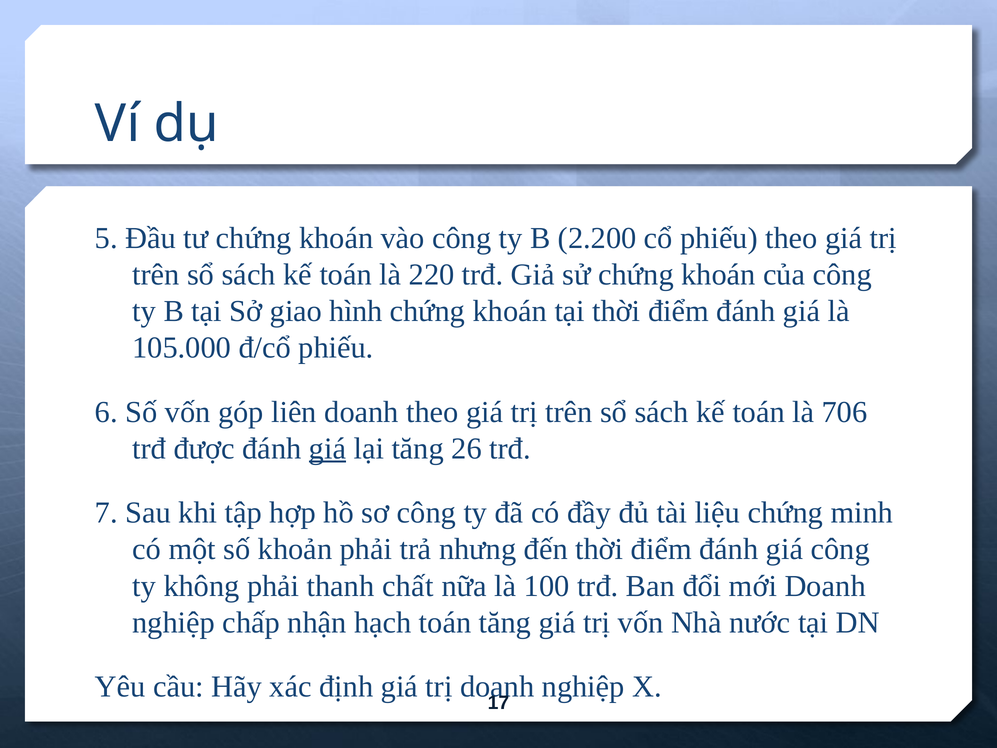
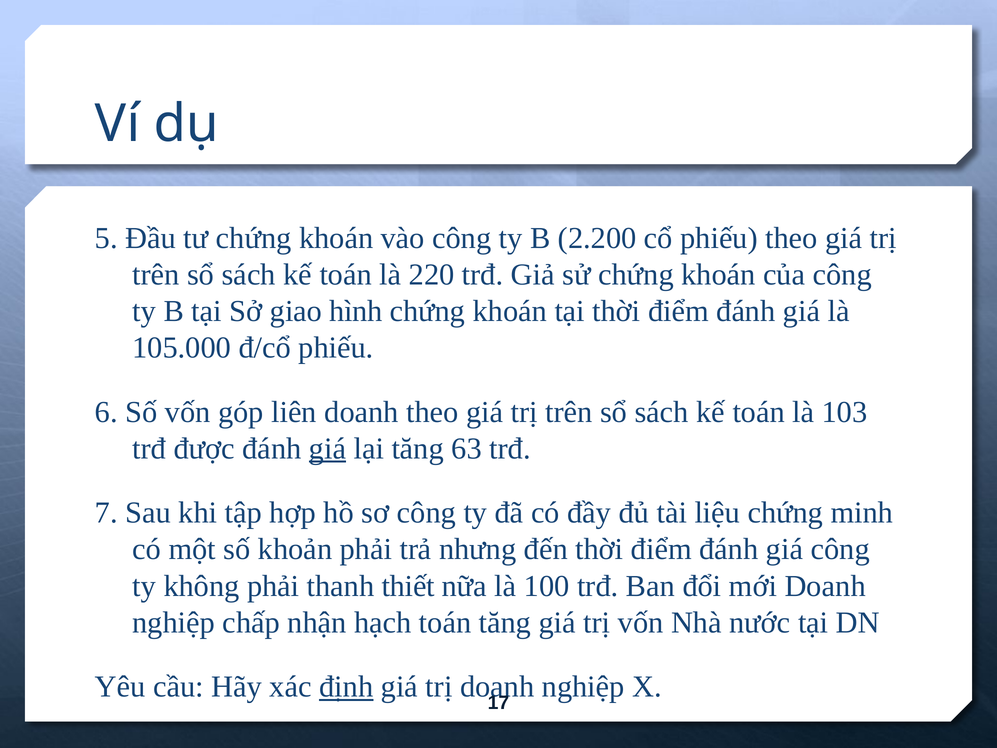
706: 706 -> 103 (845, 412)
26: 26 -> 63 (467, 448)
chất: chất -> thiết (408, 586)
định underline: none -> present (346, 687)
